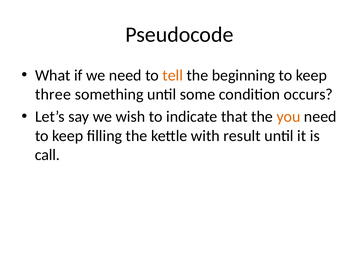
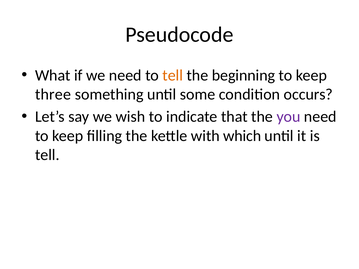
you colour: orange -> purple (288, 117)
result: result -> which (242, 136)
call: call -> tell (47, 155)
